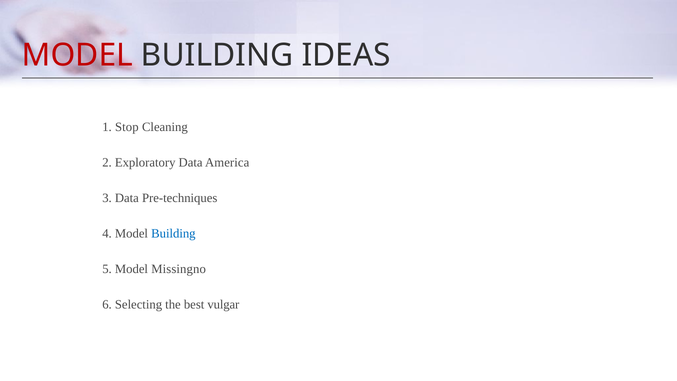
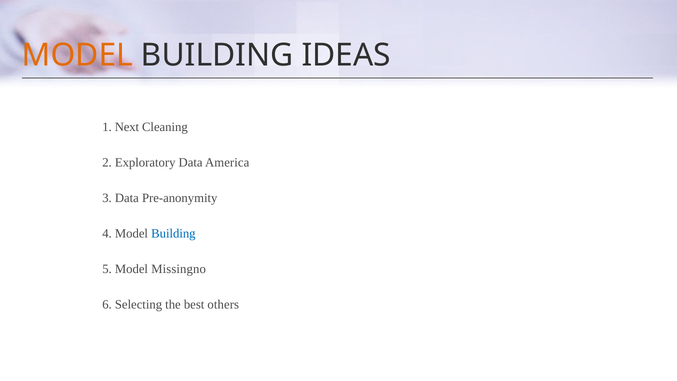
MODEL colour: red -> orange (77, 55)
Stop: Stop -> Next (127, 127)
Pre-techniques: Pre-techniques -> Pre-anonymity (180, 198)
vulgar: vulgar -> others (223, 305)
